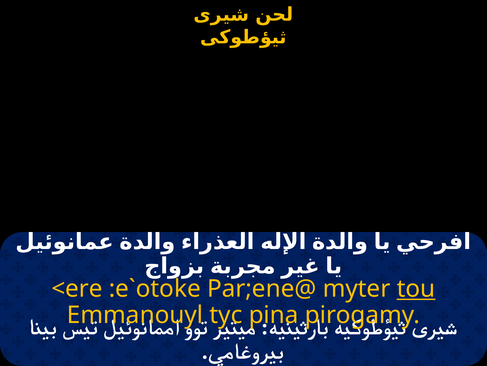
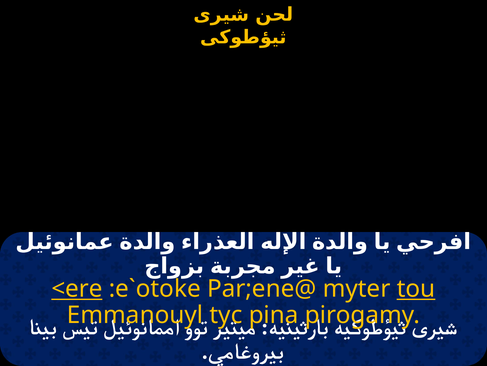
<ere underline: none -> present (77, 288)
